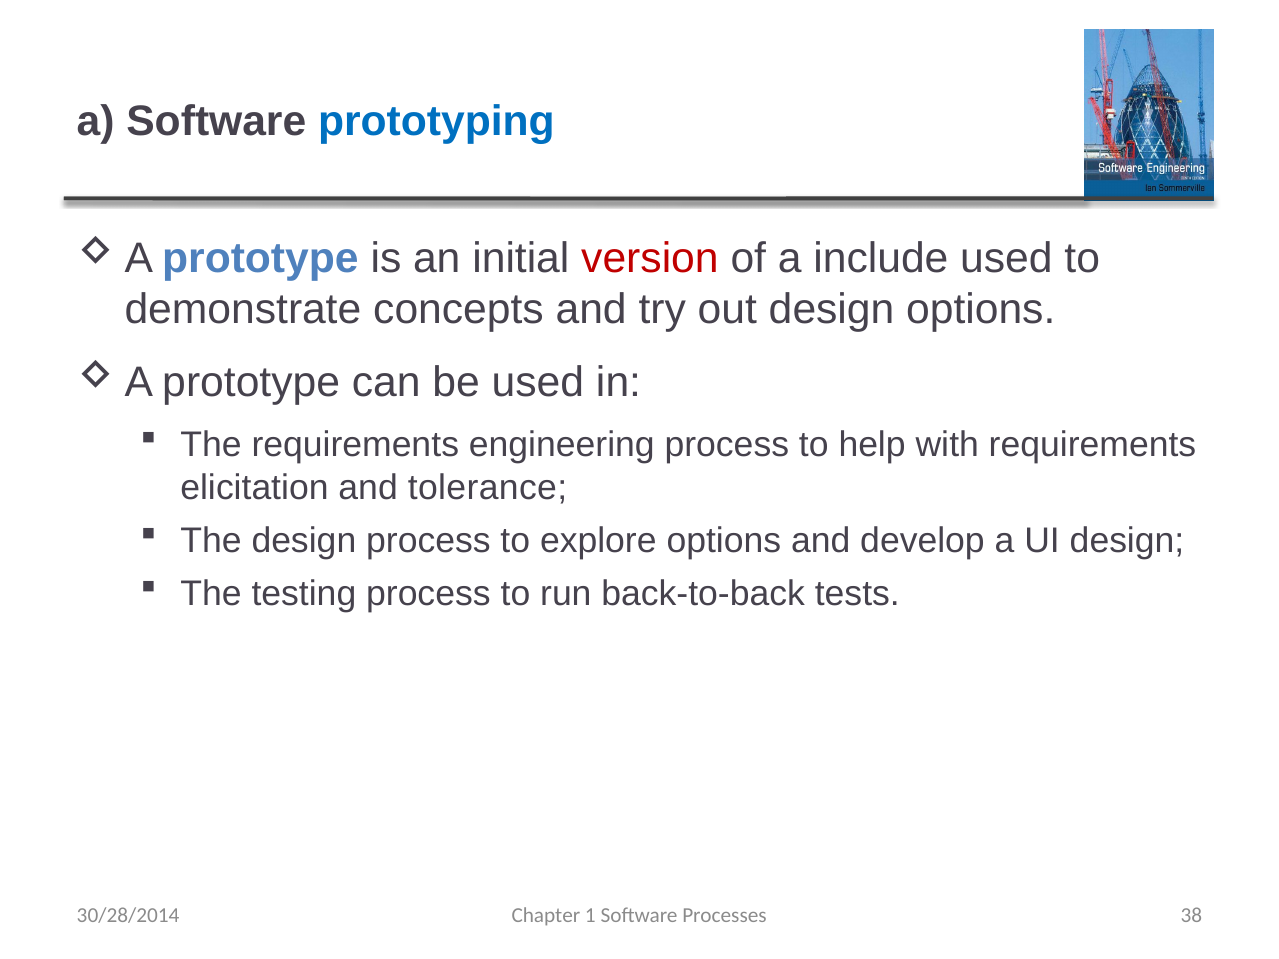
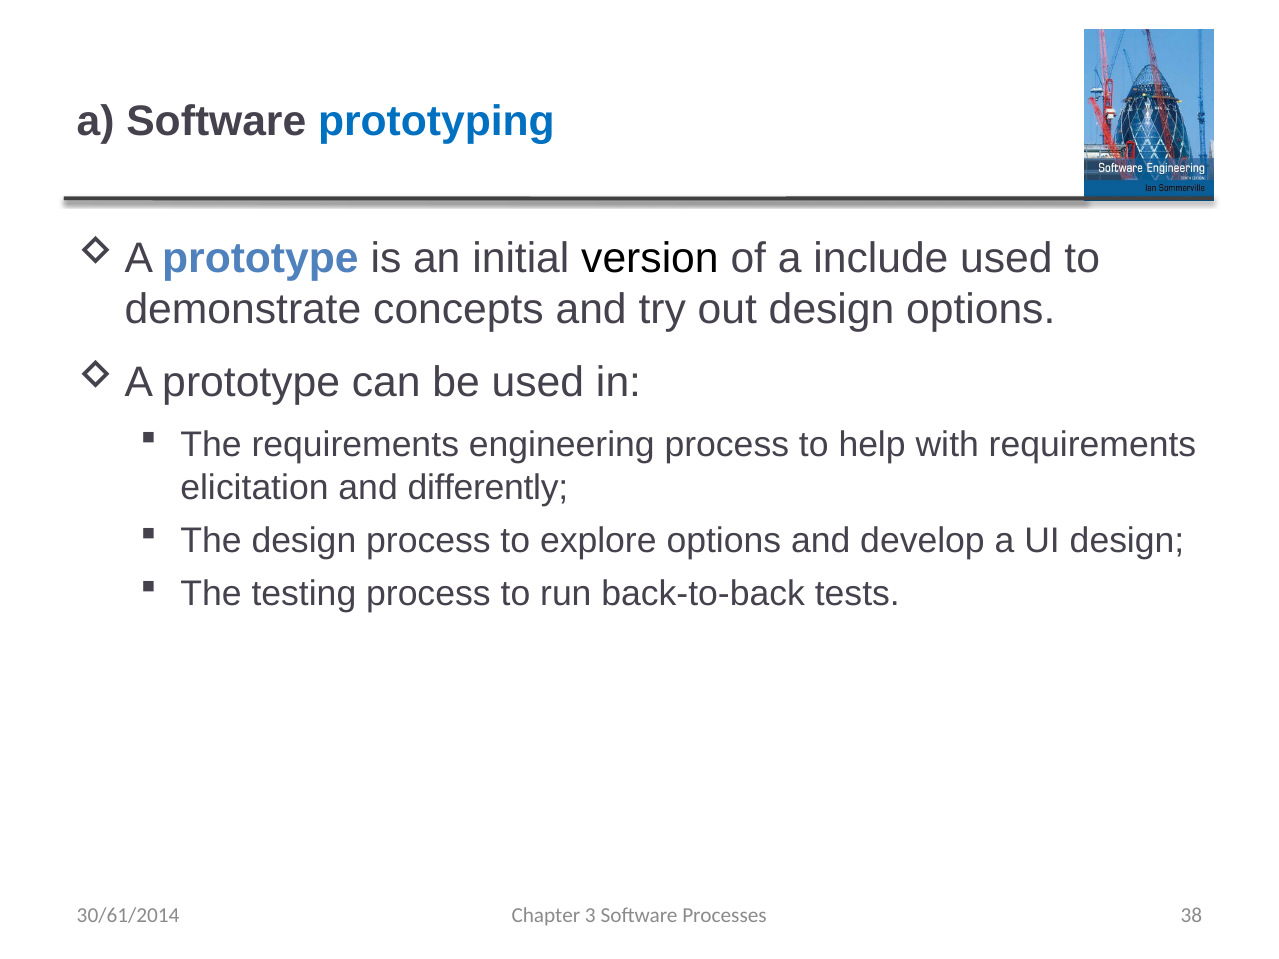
version colour: red -> black (650, 259)
tolerance: tolerance -> differently (488, 487)
30/28/2014: 30/28/2014 -> 30/61/2014 (128, 916)
1: 1 -> 3 (590, 916)
